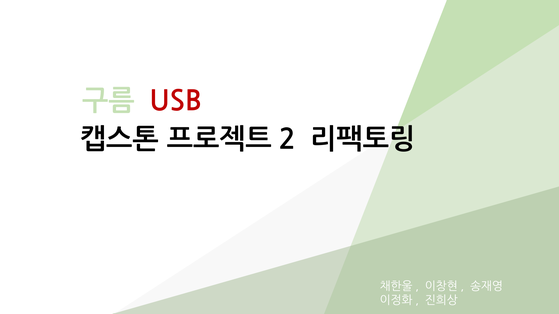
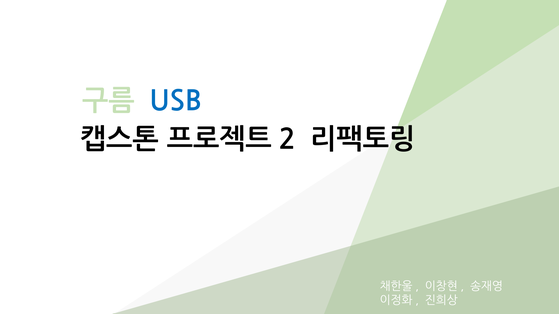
USB colour: red -> blue (176, 102)
